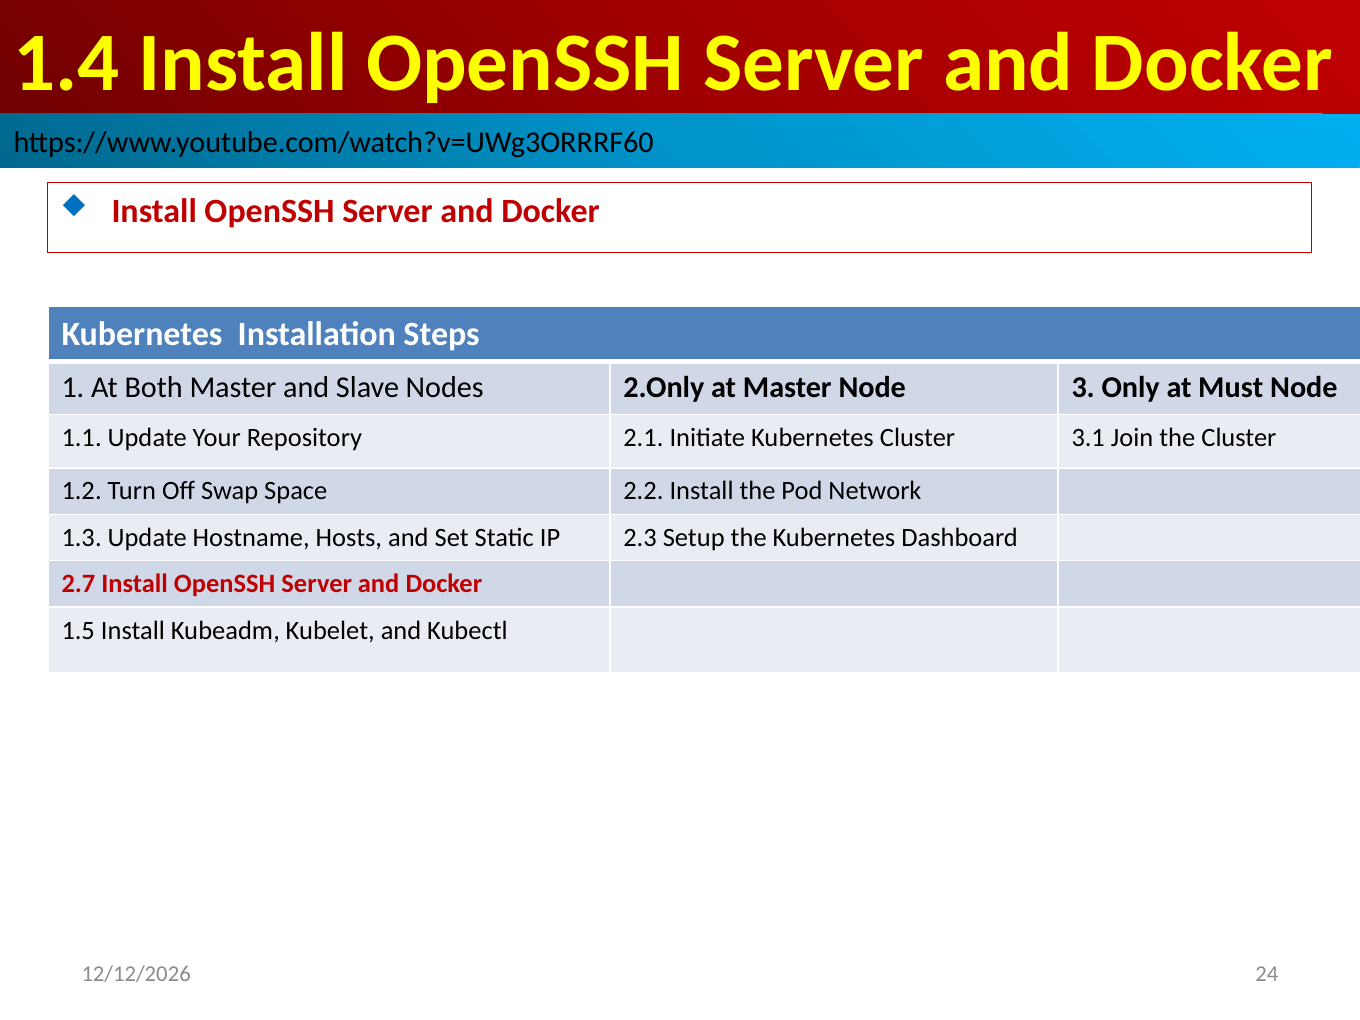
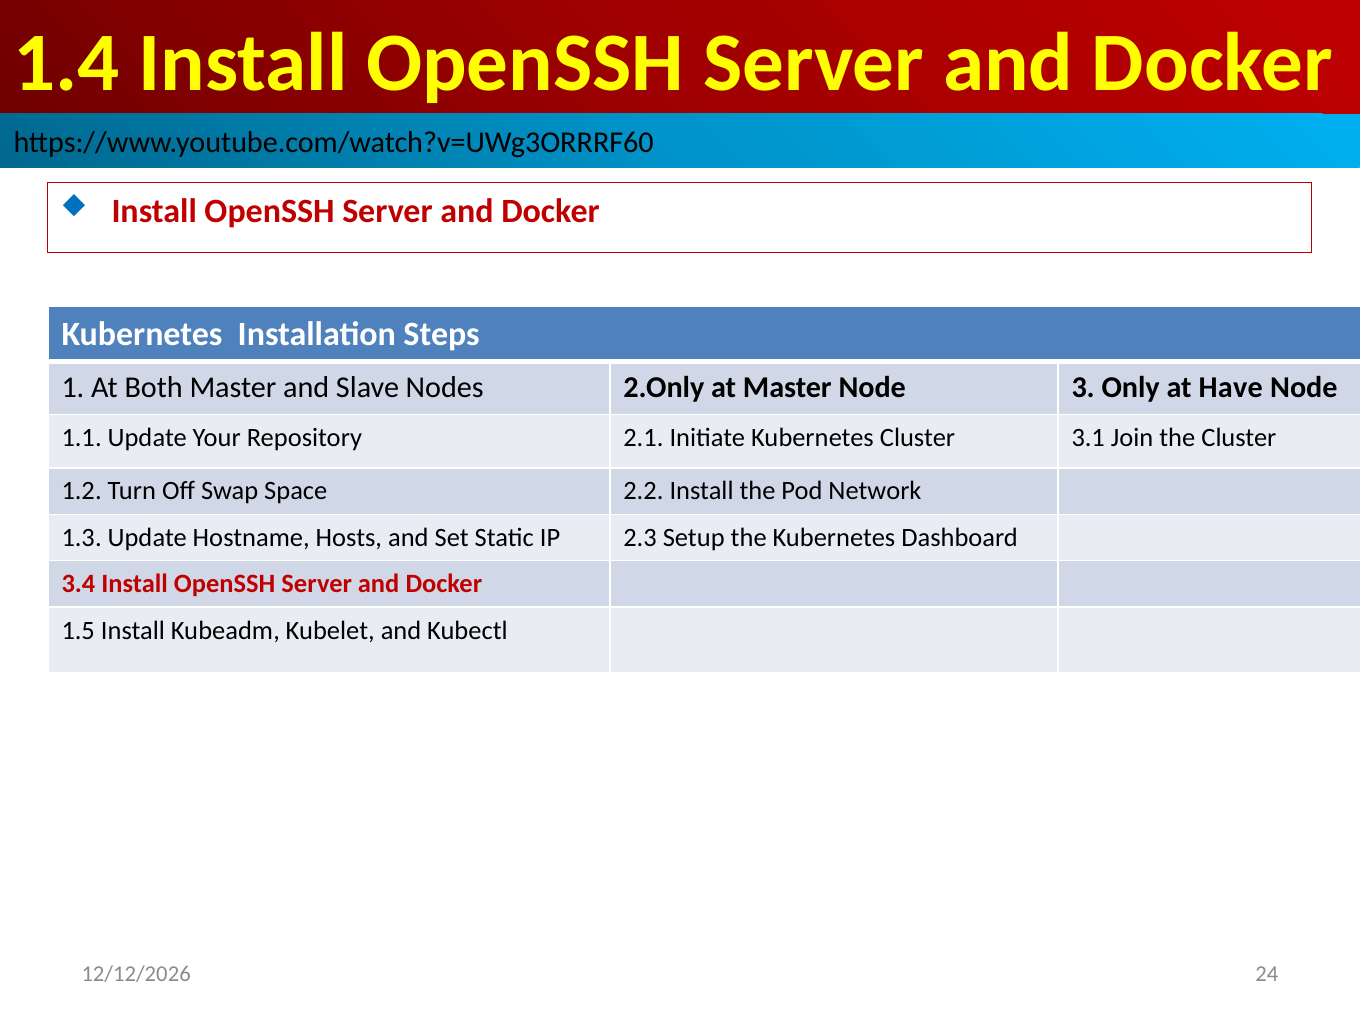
Must: Must -> Have (1231, 387)
2.7: 2.7 -> 3.4 (78, 584)
